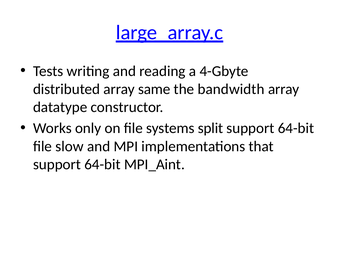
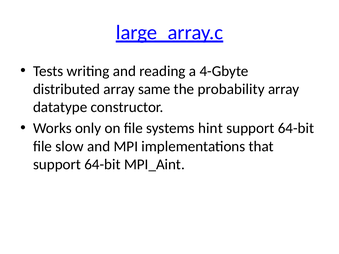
bandwidth: bandwidth -> probability (231, 89)
split: split -> hint (210, 128)
